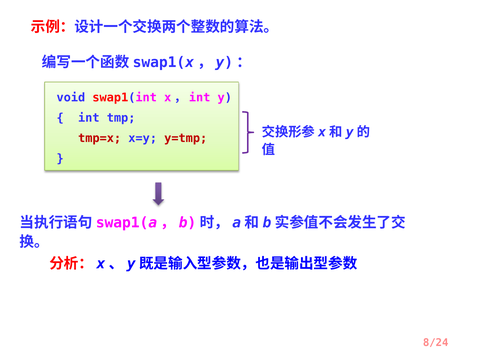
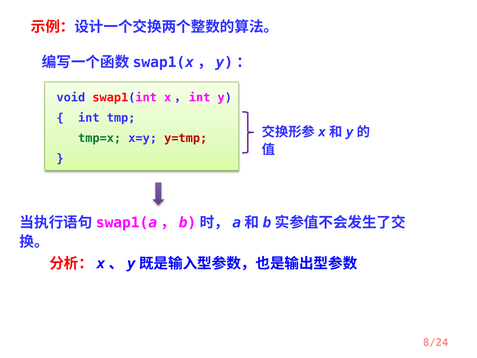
tmp=x colour: red -> green (100, 138)
